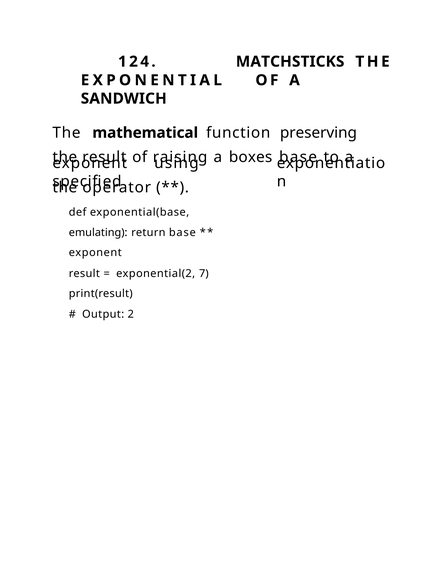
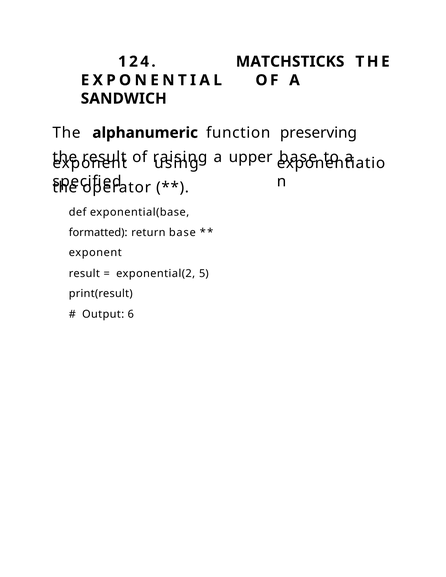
mathematical: mathematical -> alphanumeric (145, 133)
boxes: boxes -> upper (251, 157)
emulating: emulating -> formatted (98, 233)
7: 7 -> 5 (204, 273)
2: 2 -> 6 (131, 314)
